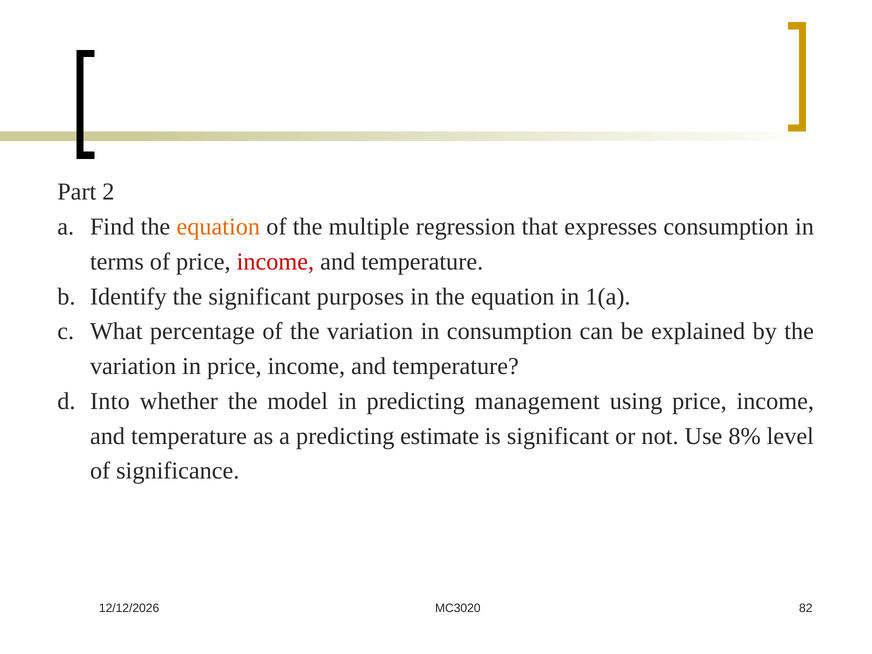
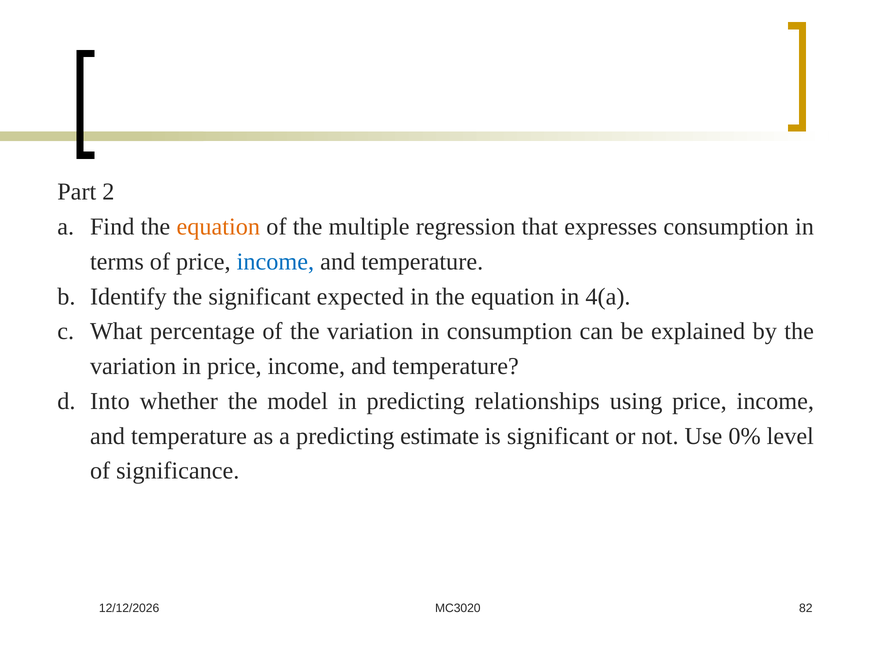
income colour: red -> blue (275, 262)
purposes: purposes -> expected (360, 297)
1(a: 1(a -> 4(a (608, 297)
management: management -> relationships (537, 401)
8%: 8% -> 0% (745, 436)
